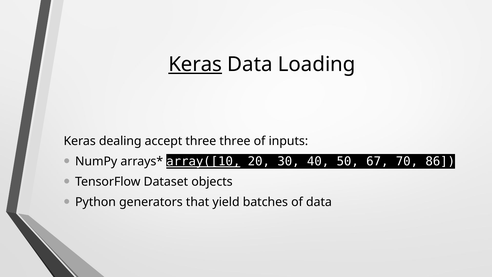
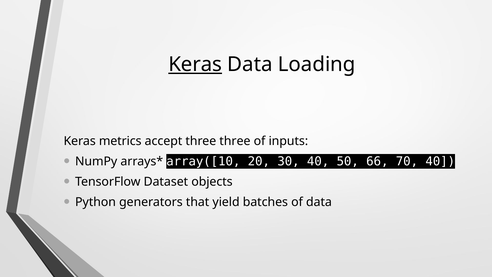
dealing: dealing -> metrics (120, 141)
array([10 underline: present -> none (203, 161)
67: 67 -> 66 (377, 161)
70 86: 86 -> 40 (440, 161)
